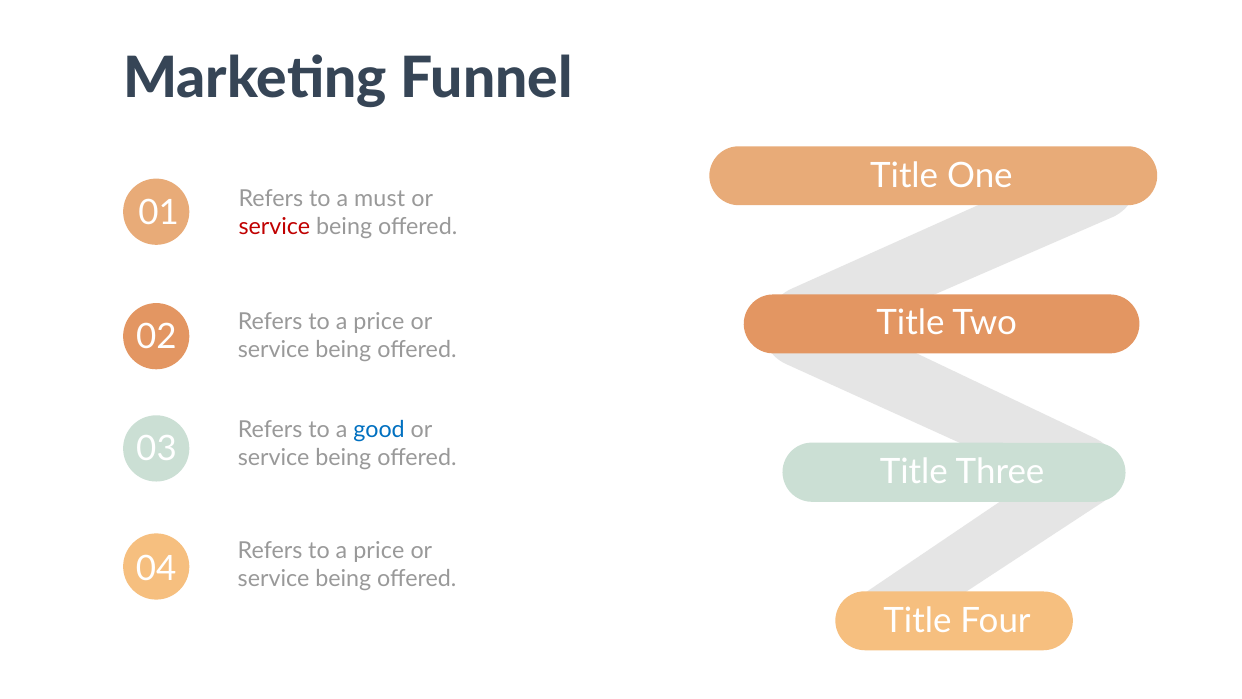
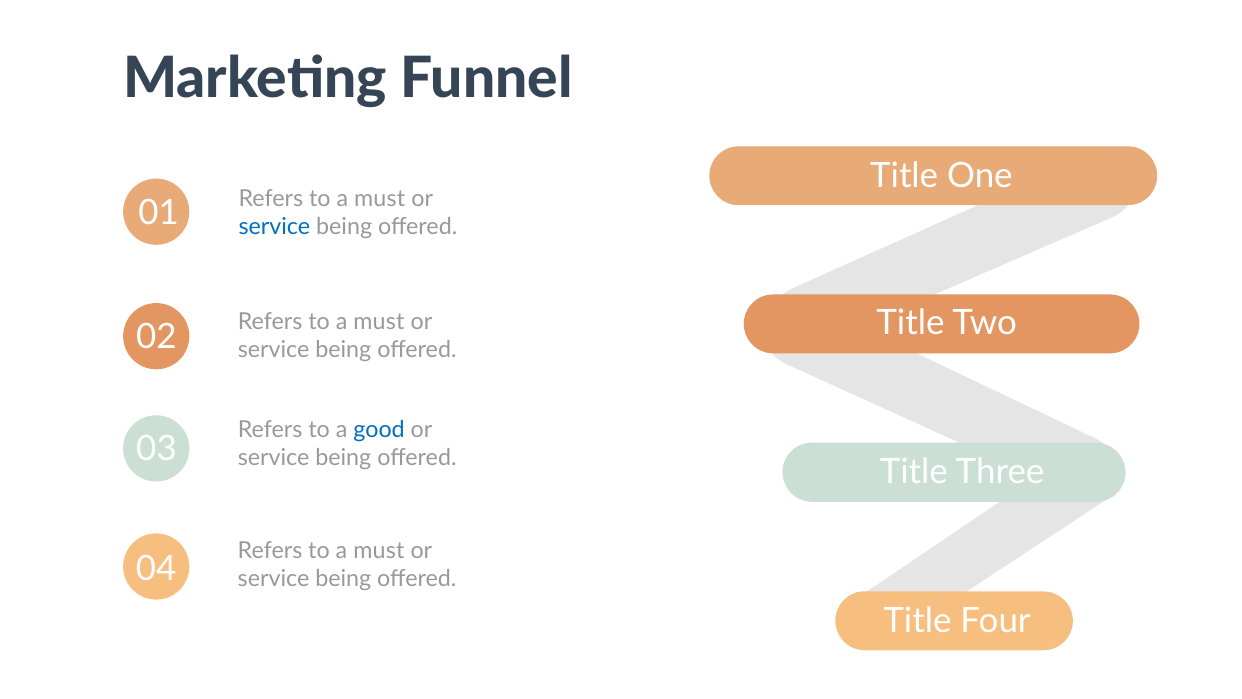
service colour: red -> blue (274, 227)
price: price -> must (379, 322)
price: price -> must (379, 550)
